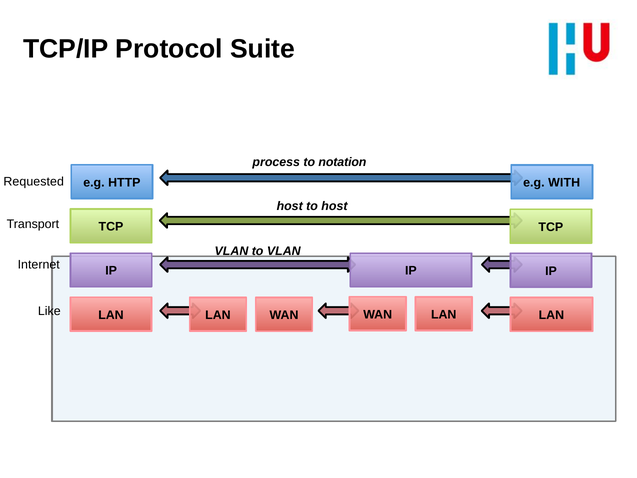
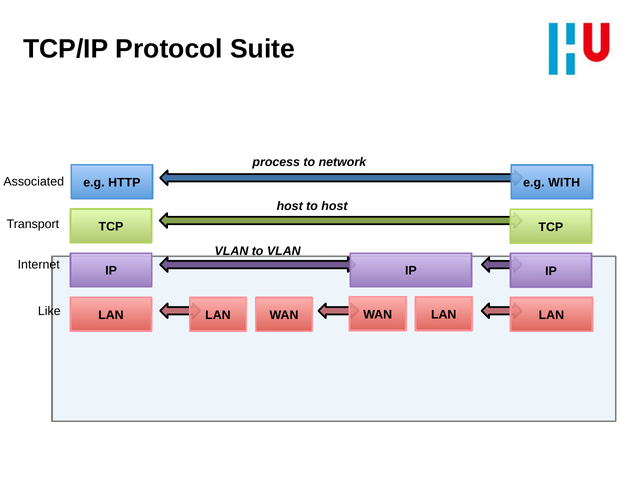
notation: notation -> network (342, 162)
Requested: Requested -> Associated (34, 182)
